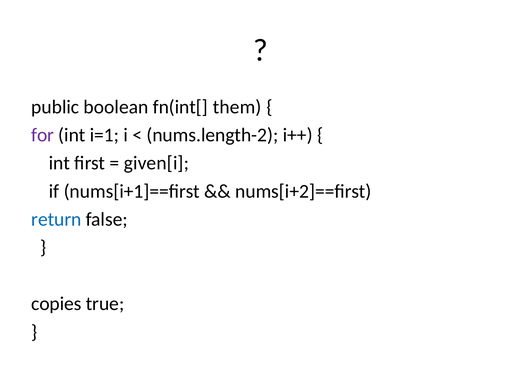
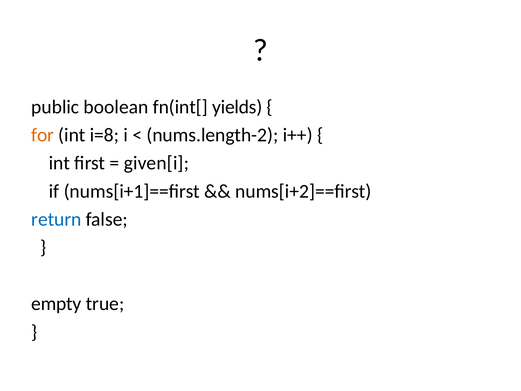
them: them -> yields (237, 107)
for colour: purple -> orange (43, 135)
i=1: i=1 -> i=8 (104, 135)
copies: copies -> empty (56, 304)
